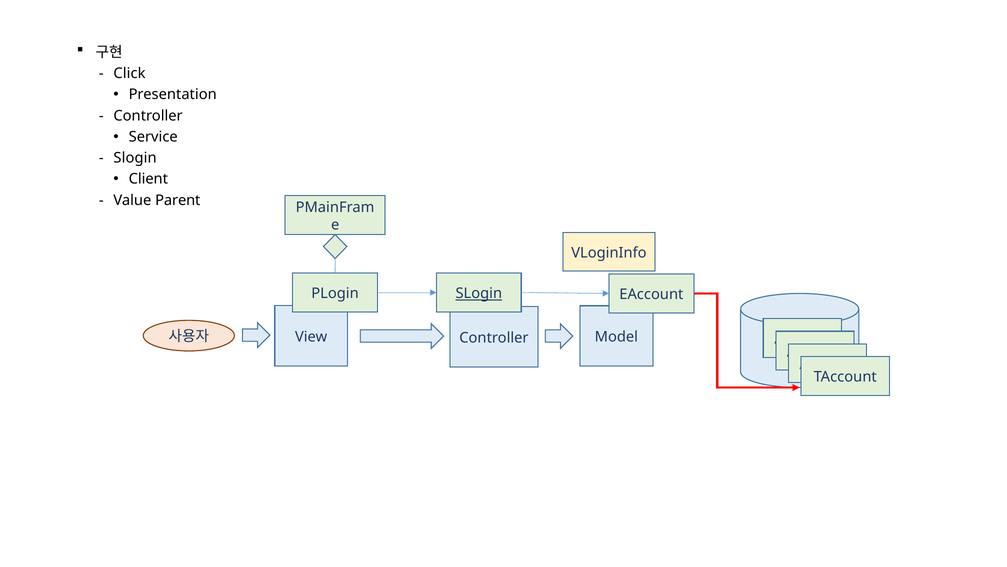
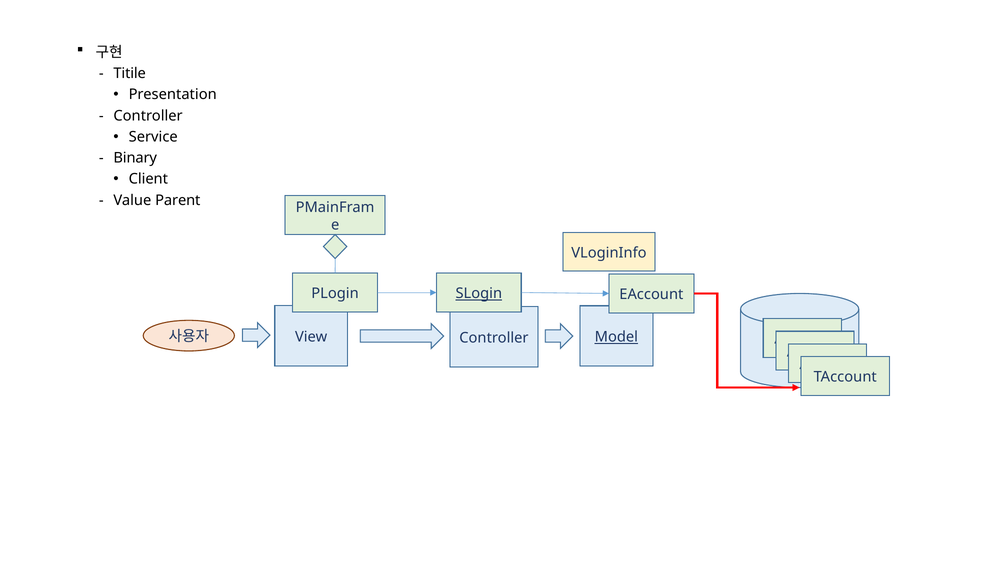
Click: Click -> Titile (130, 73)
Slogin: Slogin -> Binary (135, 158)
Model underline: none -> present (616, 337)
